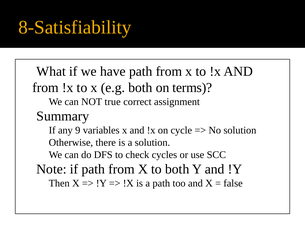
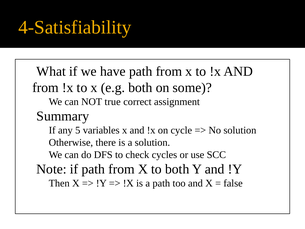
8-Satisfiability: 8-Satisfiability -> 4-Satisfiability (75, 27)
terms: terms -> some (192, 88)
9: 9 -> 5 (78, 130)
